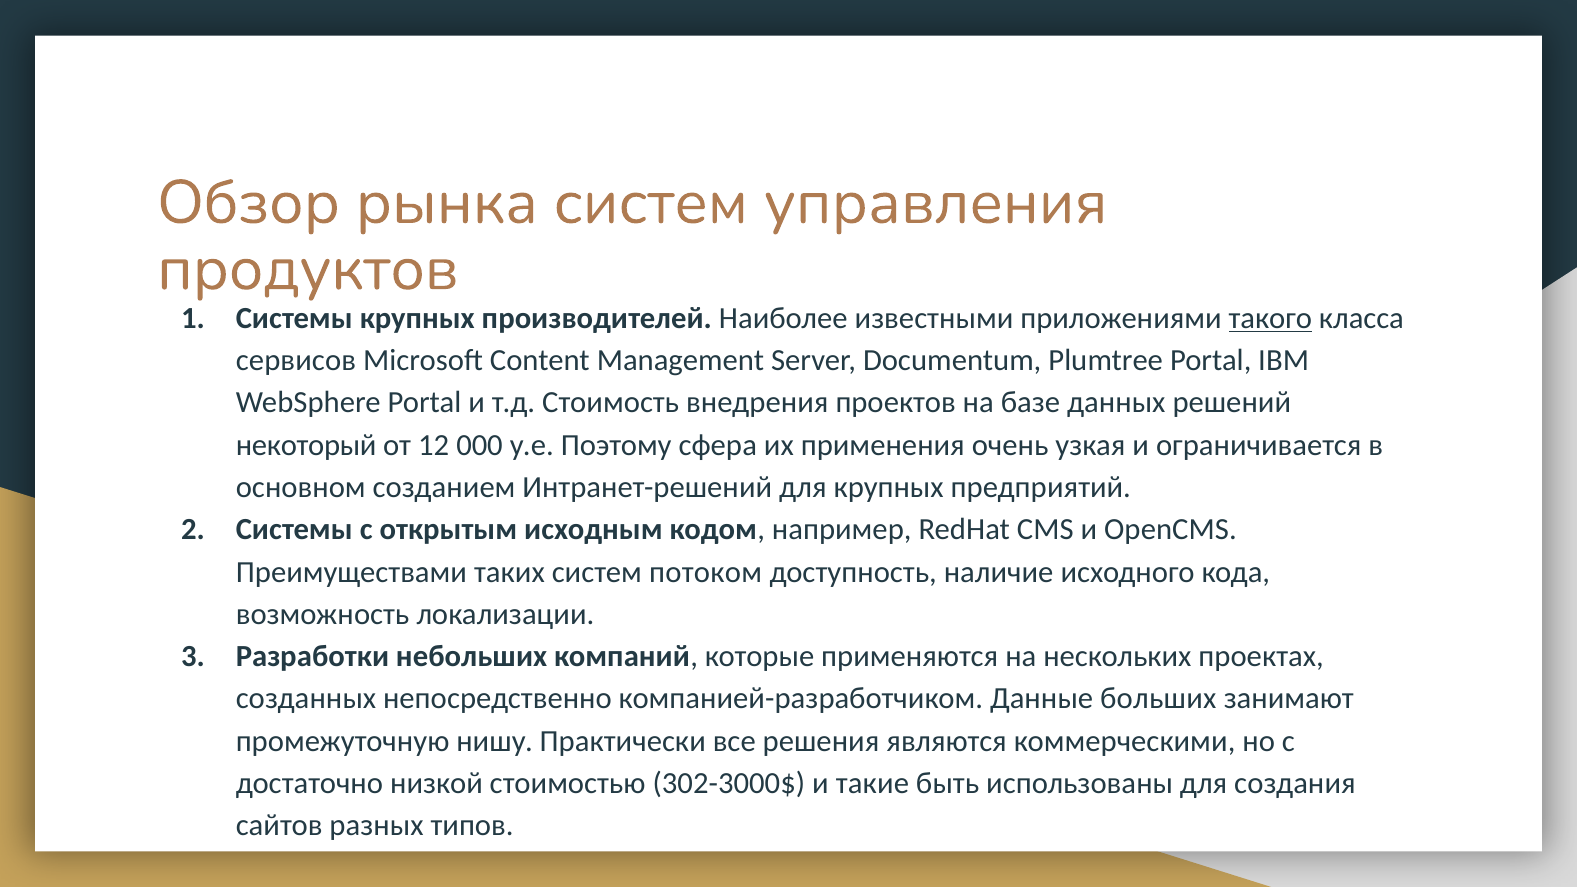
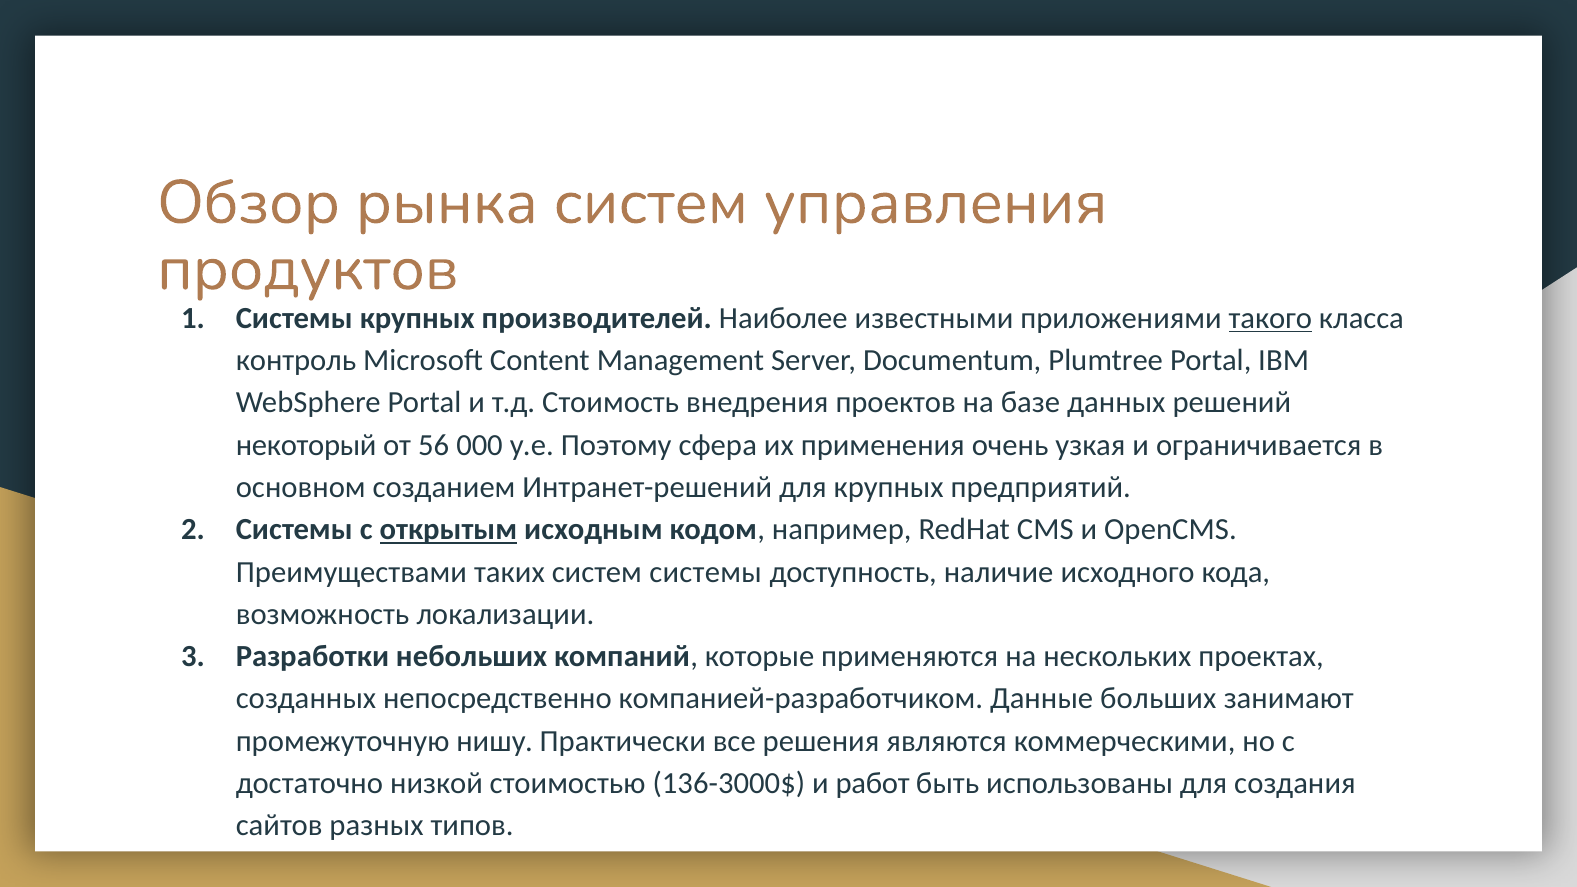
сервисов: сервисов -> контроль (296, 361)
12: 12 -> 56 (434, 445)
открытым underline: none -> present (448, 530)
систем потоком: потоком -> системы (706, 572)
302-3000$: 302-3000$ -> 136-3000$ (729, 783)
такие: такие -> работ (873, 783)
